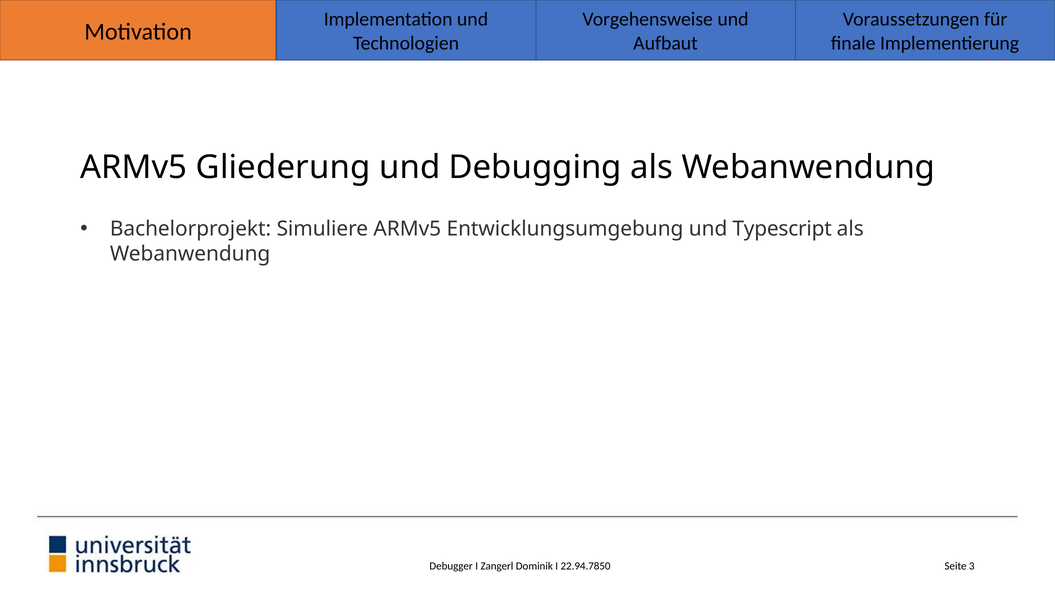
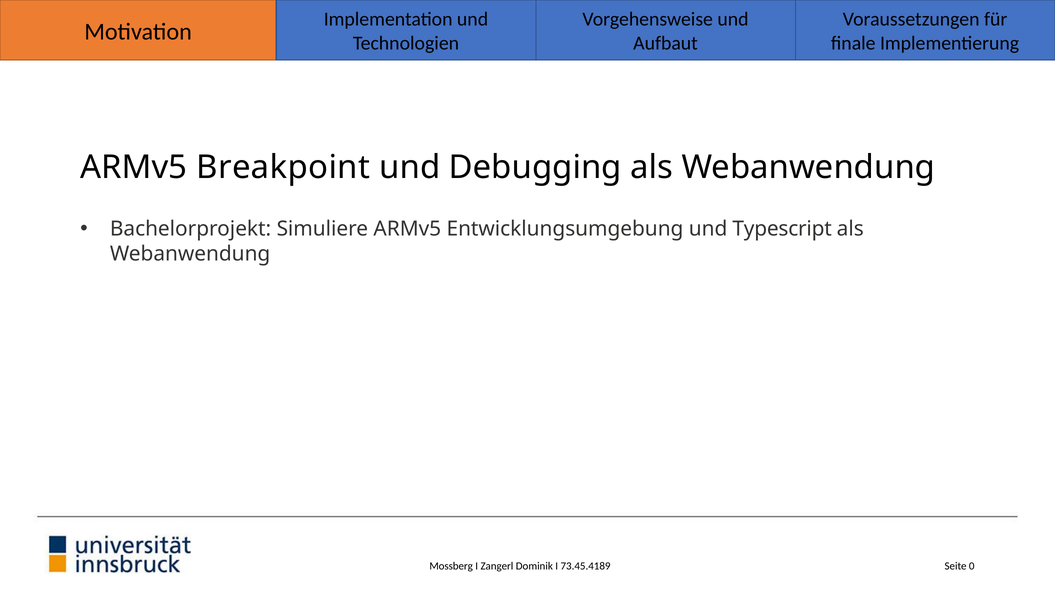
Gliederung: Gliederung -> Breakpoint (283, 167)
Debugger: Debugger -> Mossberg (451, 567)
22.94.7850: 22.94.7850 -> 73.45.4189 (586, 567)
3: 3 -> 0 (972, 567)
